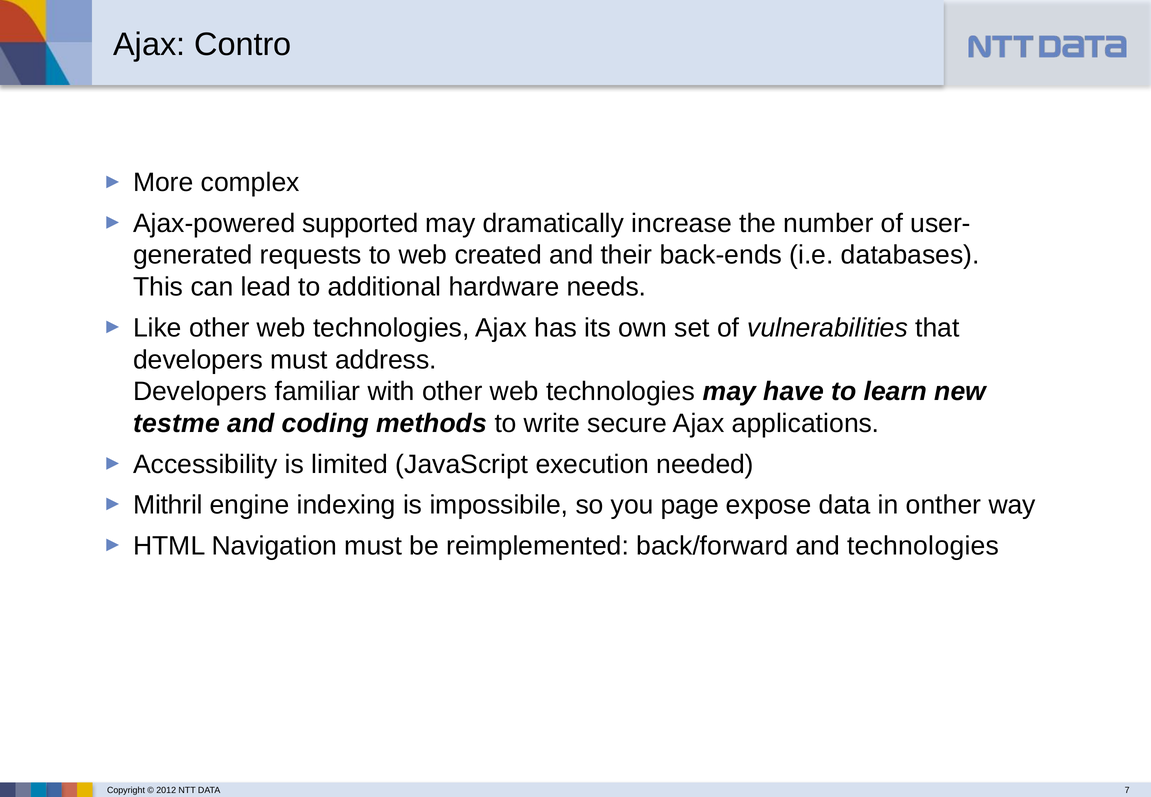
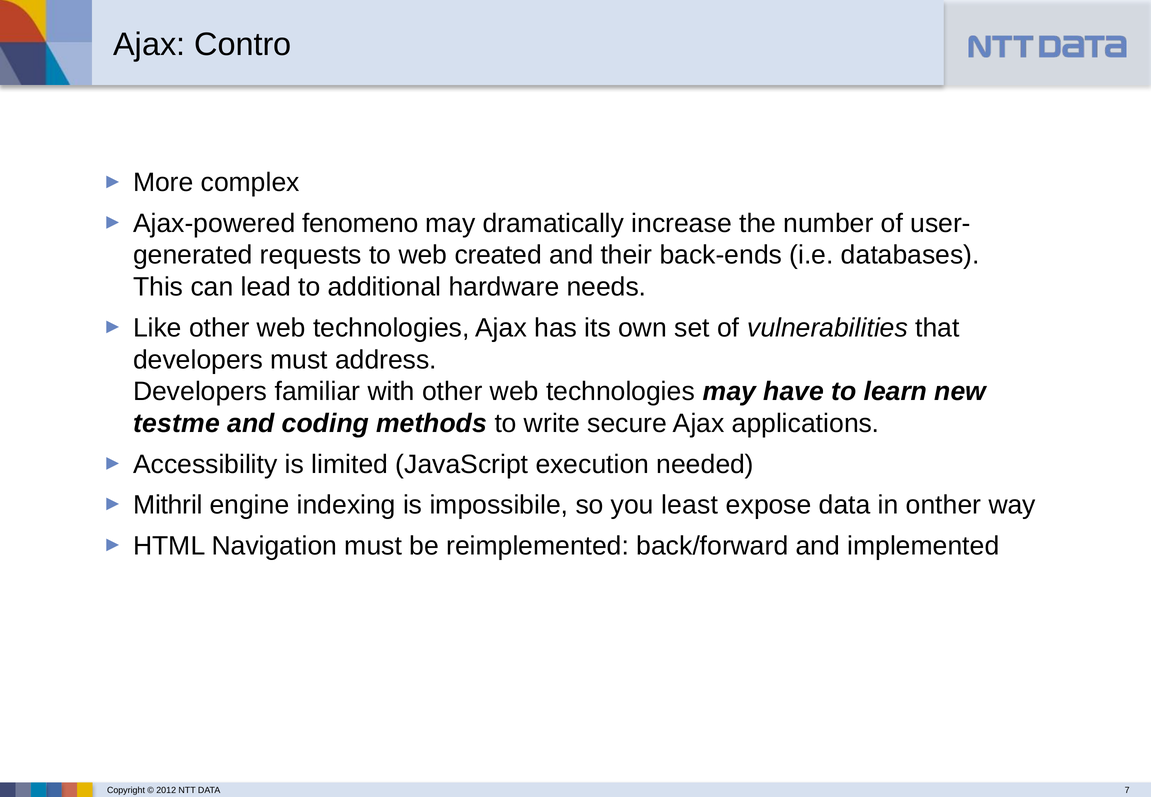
supported: supported -> fenomeno (360, 223)
page: page -> least (690, 505)
and technologies: technologies -> implemented (923, 546)
